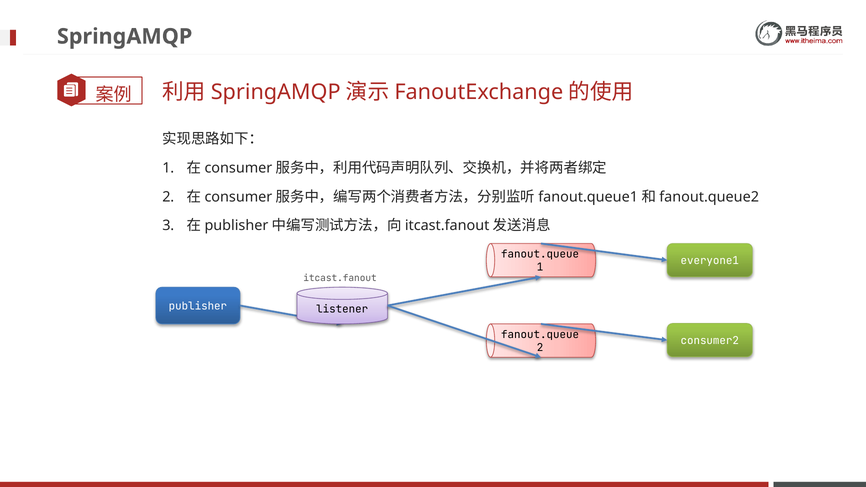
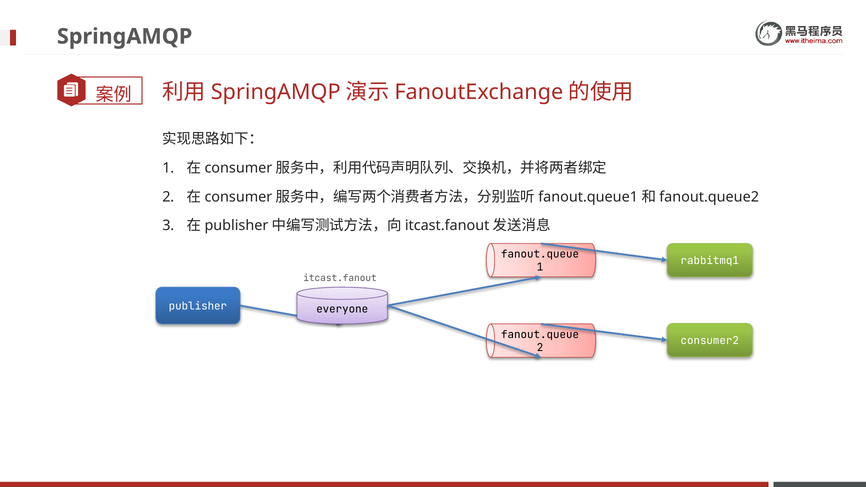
everyone1: everyone1 -> rabbitmq1 (710, 261)
listener: listener -> everyone (342, 309)
